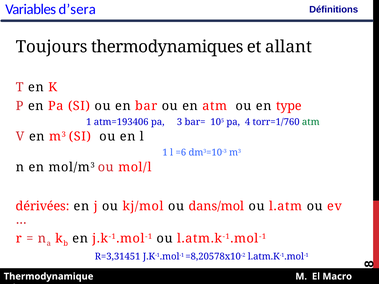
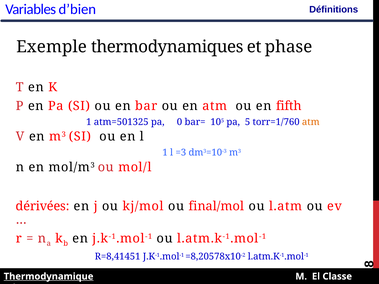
d’sera: d’sera -> d’bien (77, 9)
Toujours: Toujours -> Exemple (52, 47)
allant: allant -> phase (289, 47)
type: type -> fifth (289, 106)
atm=193406: atm=193406 -> atm=501325 (121, 122)
3: 3 -> 0 (179, 122)
4: 4 -> 5 (248, 122)
atm colour: green -> orange (311, 122)
=6: =6 -> =3 (181, 153)
dans/mol: dans/mol -> final/mol (216, 206)
R=3,31451: R=3,31451 -> R=8,41451 (118, 257)
Thermodynamique underline: none -> present (49, 277)
Macro: Macro -> Classe (337, 277)
